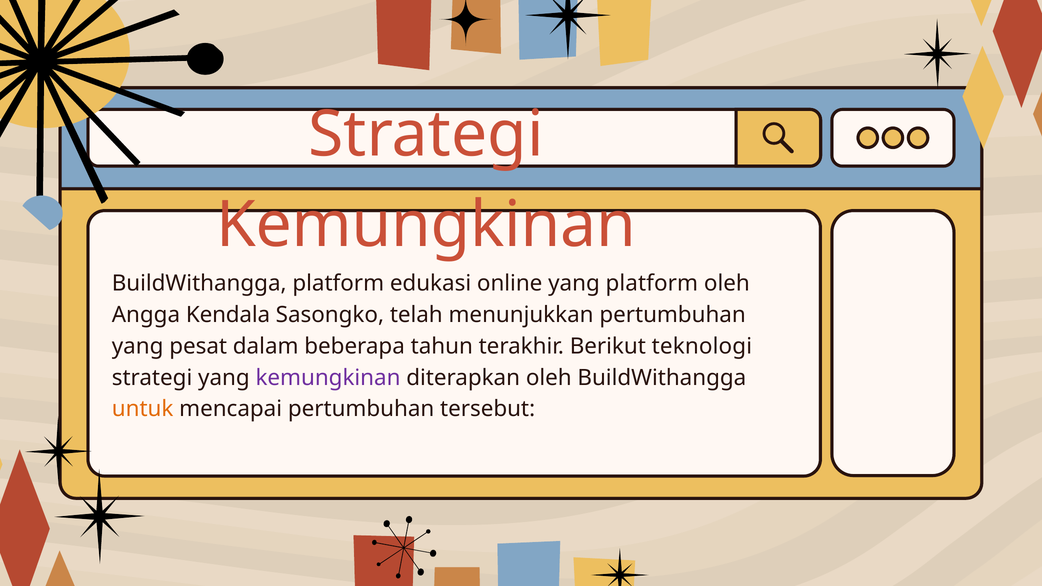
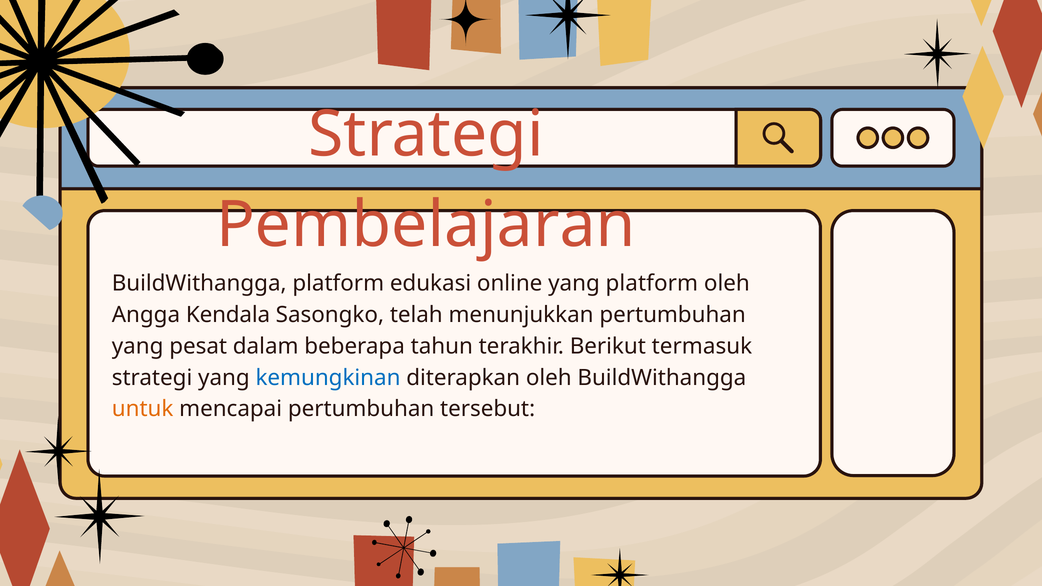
Kemungkinan: Kemungkinan -> Pembelajaran (426, 225)
teknologi: teknologi -> termasuk (702, 346)
kemungkinan colour: purple -> blue (328, 378)
